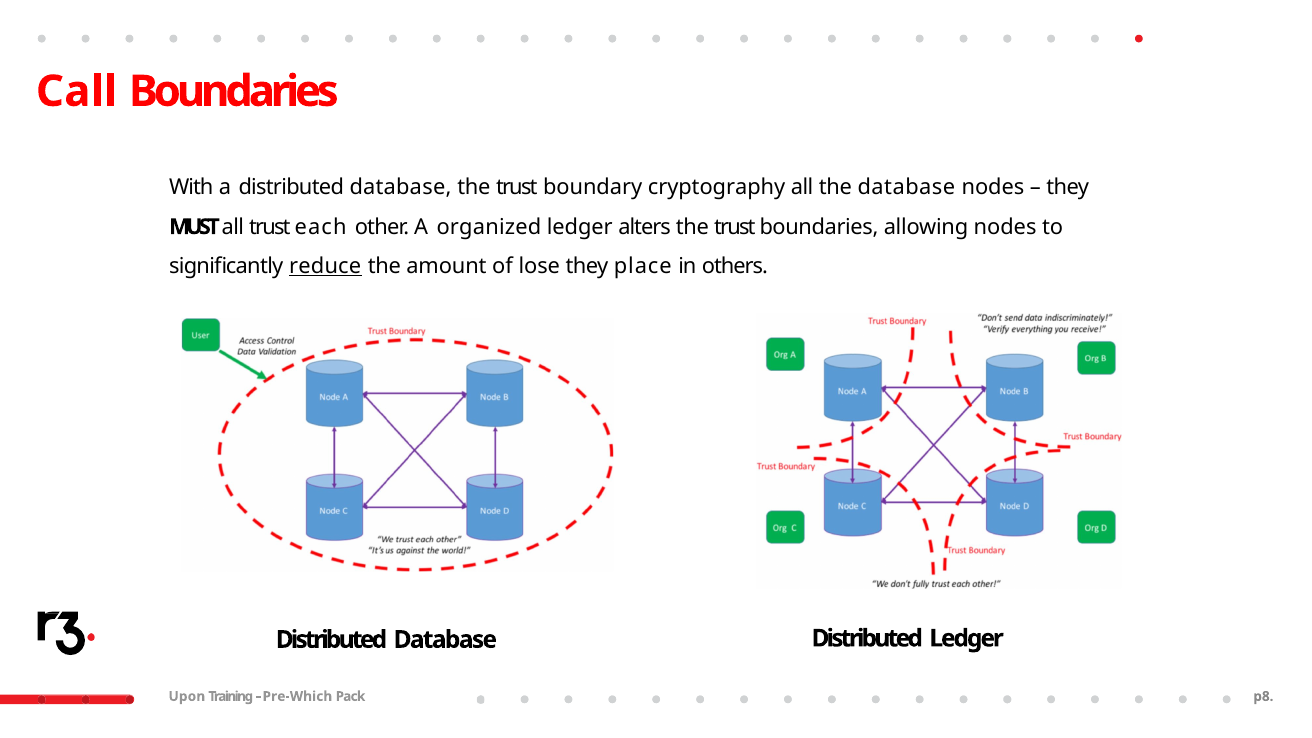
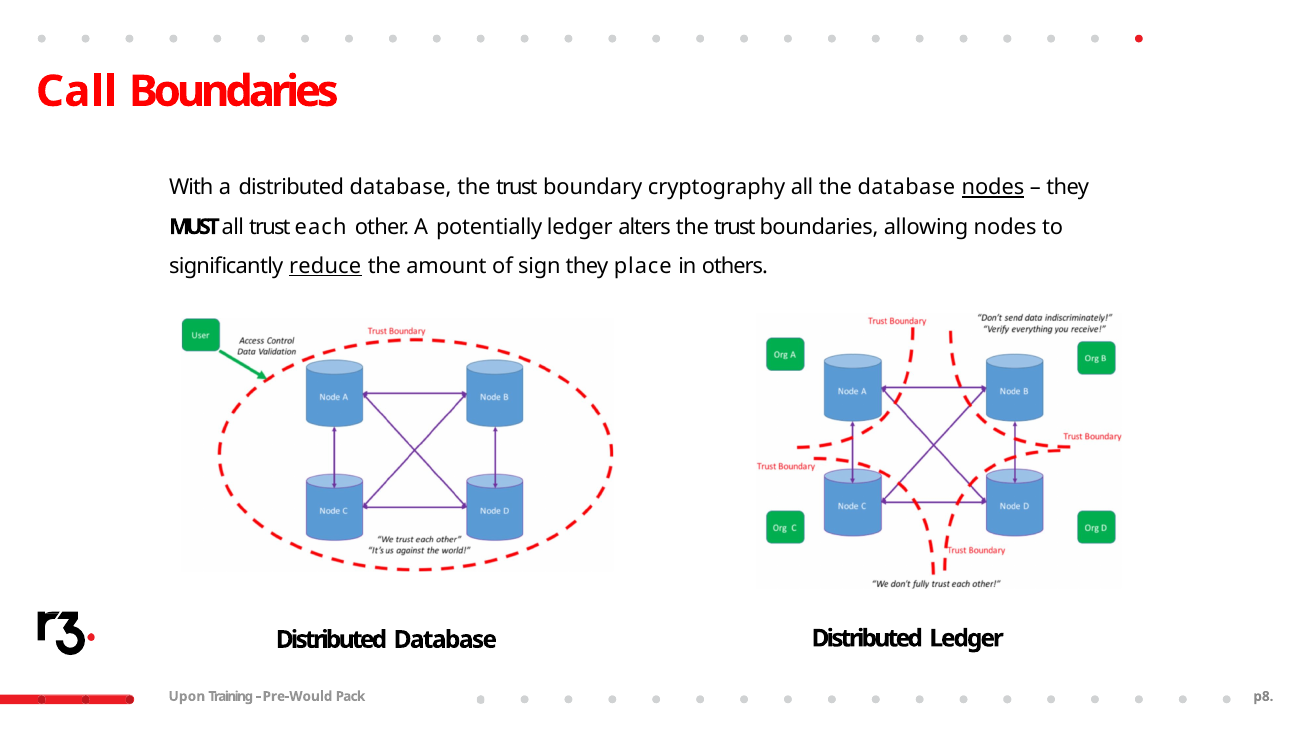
nodes underline: none -> present (993, 188)
organized: organized -> potentially (489, 227)
lose: lose -> sign (539, 266)
Pre-Which: Pre-Which -> Pre-Would (297, 696)
